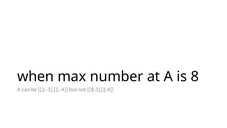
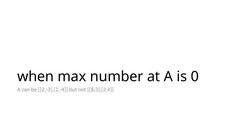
8: 8 -> 0 (195, 76)
